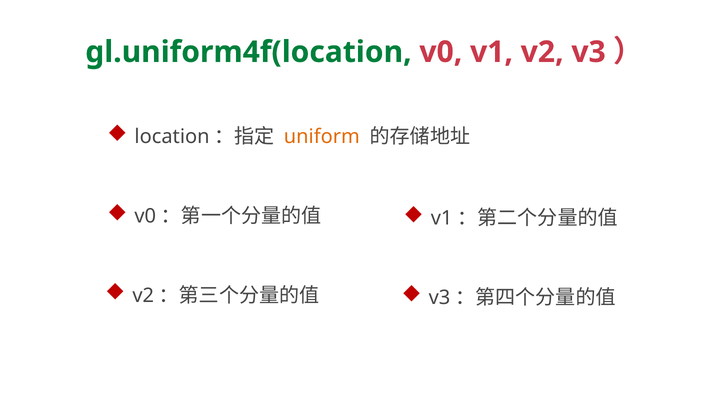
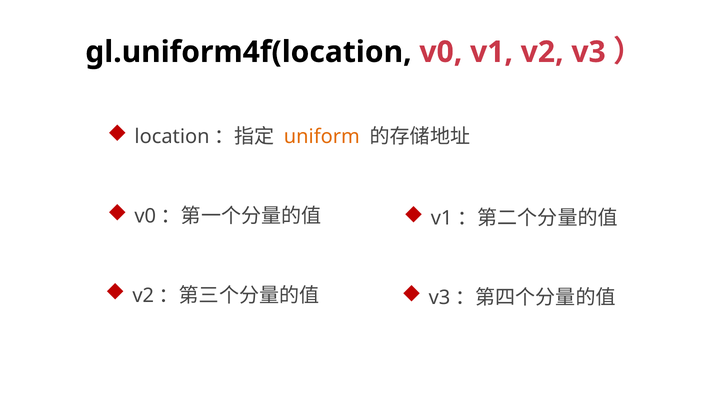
gl.uniform4f(location colour: green -> black (248, 52)
